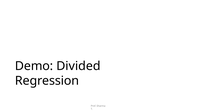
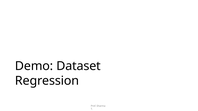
Divided: Divided -> Dataset (79, 66)
